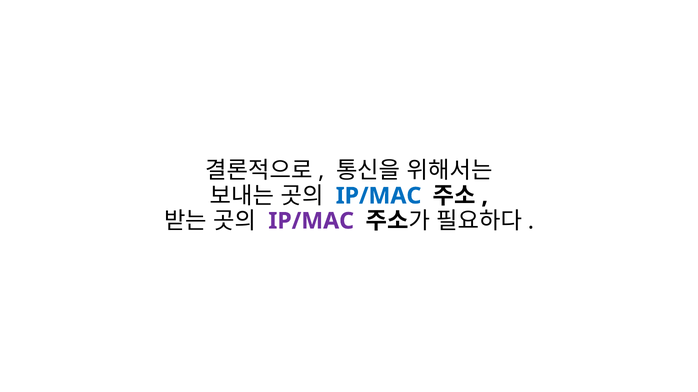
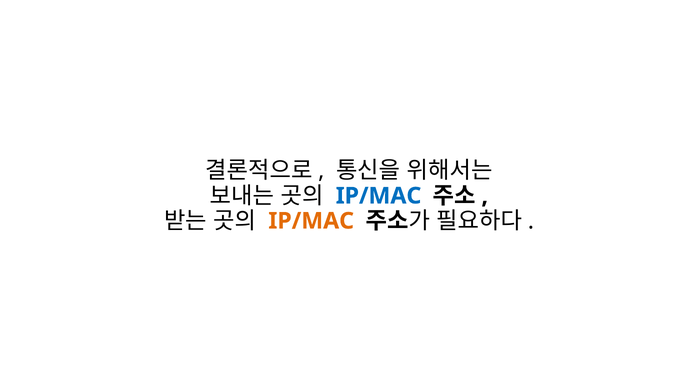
IP/MAC colour: purple -> orange (311, 221)
